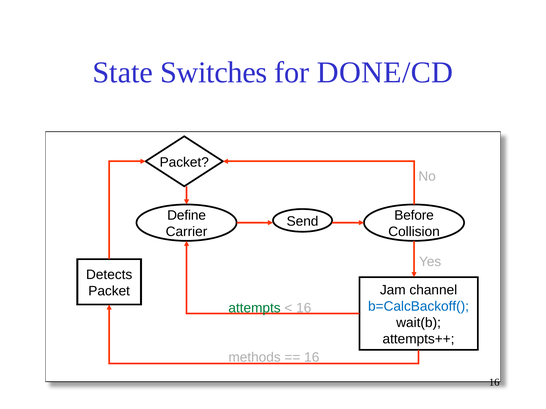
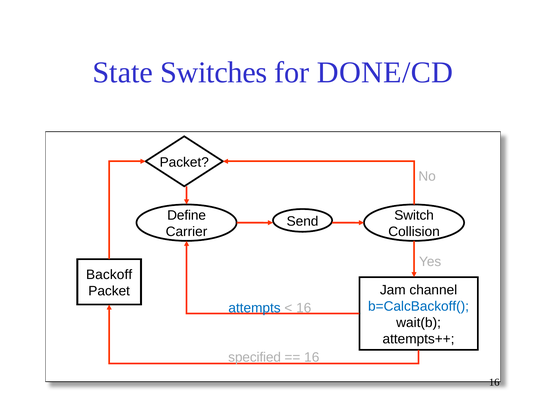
Before: Before -> Switch (414, 216)
Detects: Detects -> Backoff (109, 275)
attempts colour: green -> blue (255, 308)
methods: methods -> specified (255, 358)
